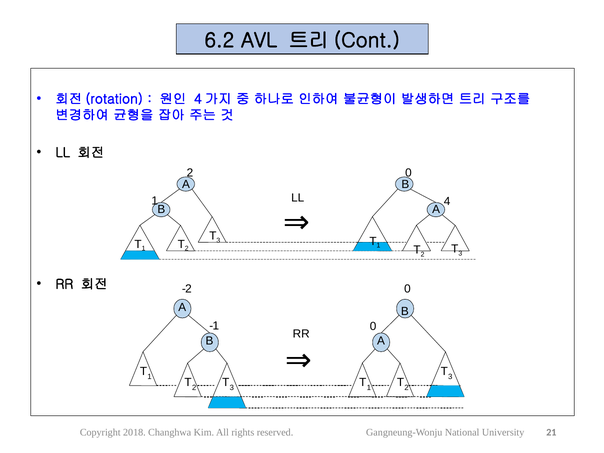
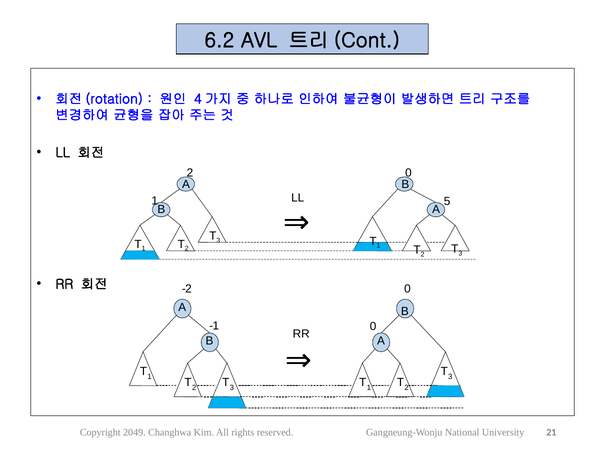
4: 4 -> 5 (447, 202)
2018: 2018 -> 2049 (134, 433)
